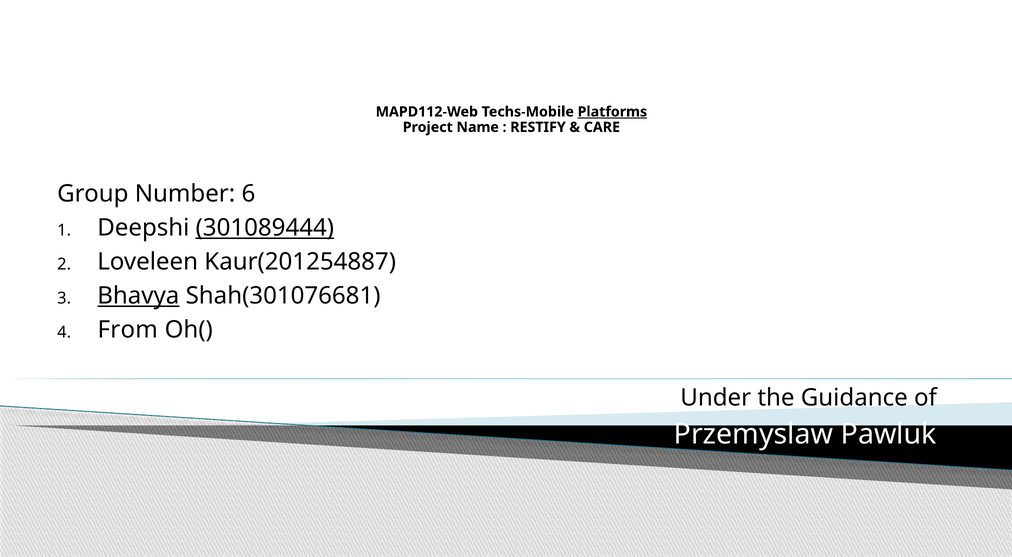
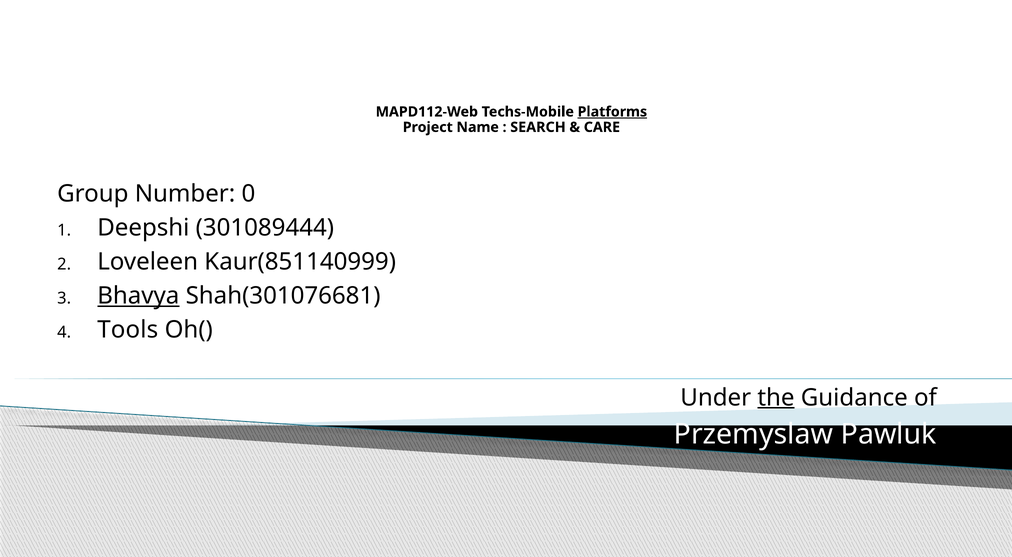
RESTIFY: RESTIFY -> SEARCH (538, 127)
6: 6 -> 0 (248, 194)
301089444 underline: present -> none (265, 228)
Kaur(201254887: Kaur(201254887 -> Kaur(851140999 (300, 262)
From: From -> Tools (128, 329)
the underline: none -> present (776, 397)
